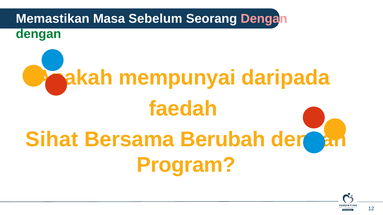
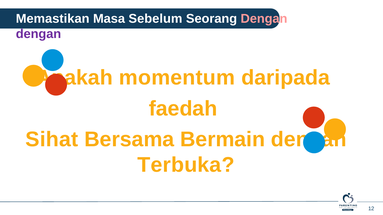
dengan colour: green -> purple (38, 34)
mempunyai: mempunyai -> momentum (177, 78)
Berubah: Berubah -> Bermain (223, 140)
Program: Program -> Terbuka (186, 165)
